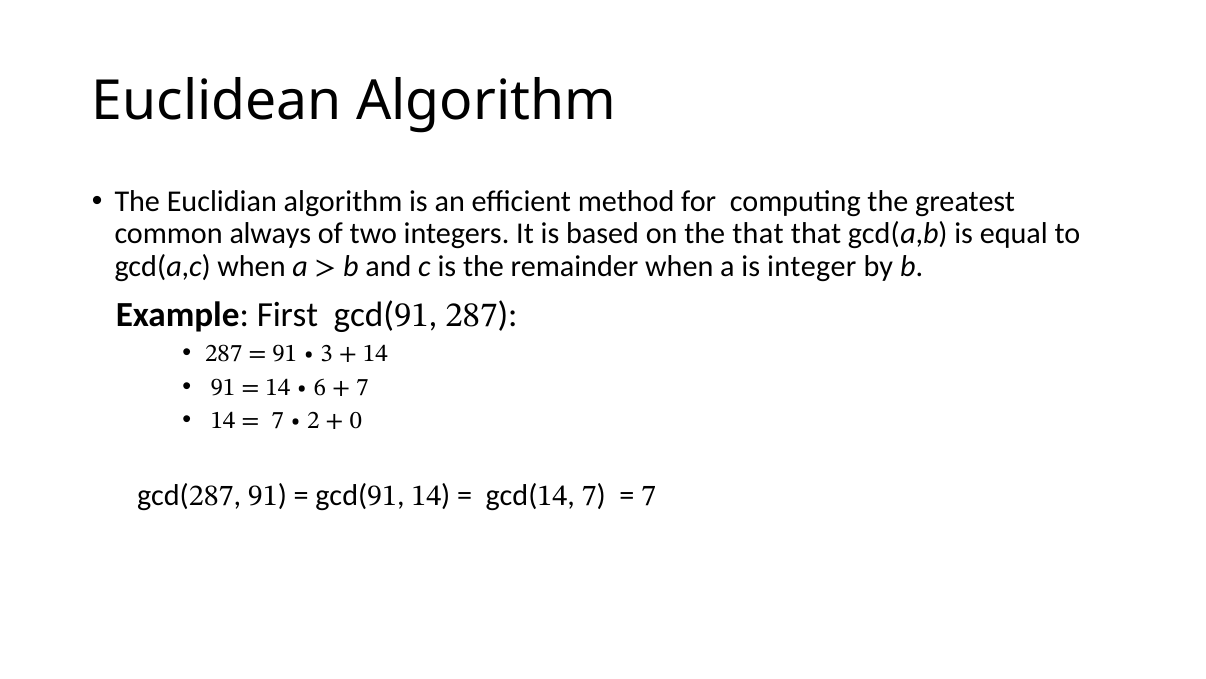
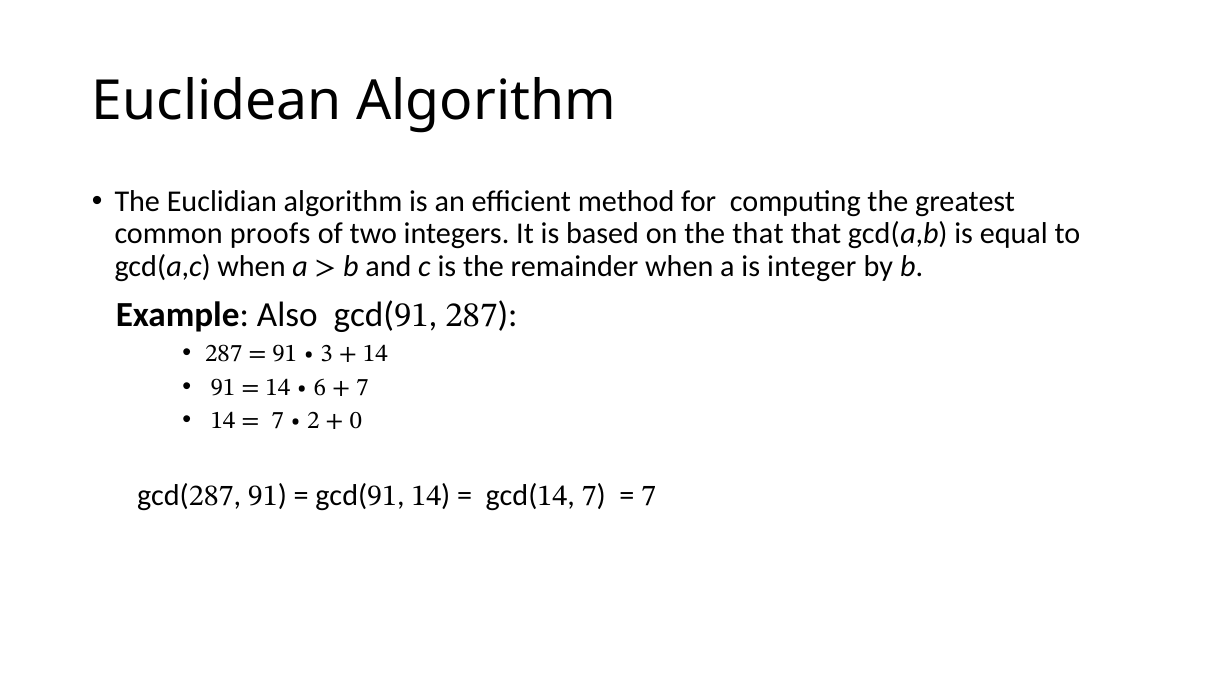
always: always -> proofs (270, 234)
First: First -> Also (287, 314)
